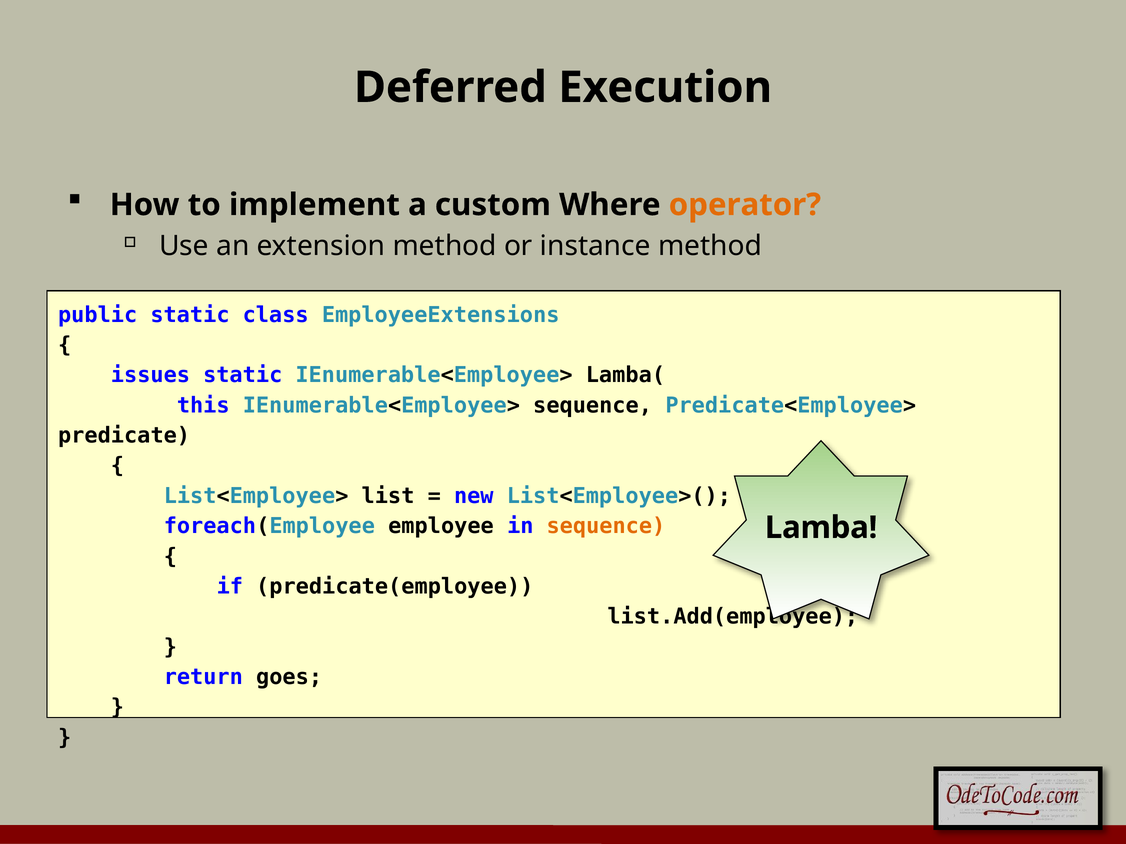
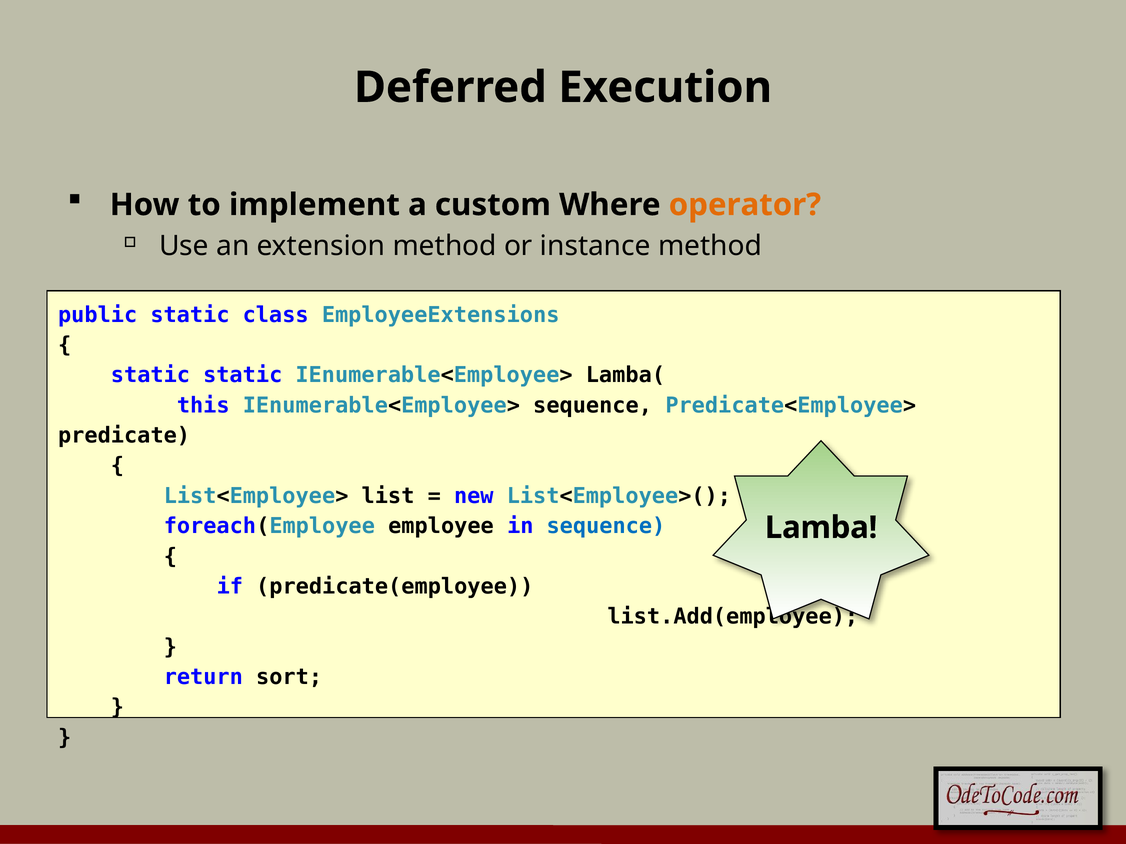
issues: issues -> static (150, 375)
sequence colour: orange -> blue (606, 526)
goes: goes -> sort (289, 677)
